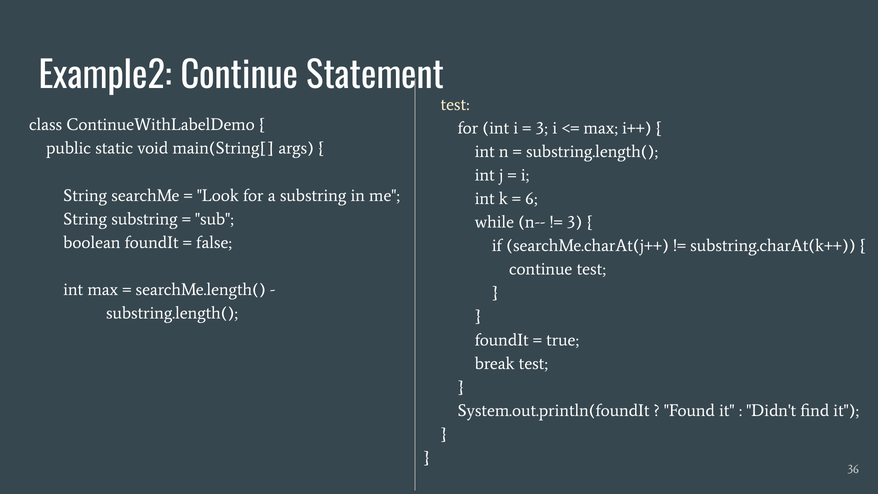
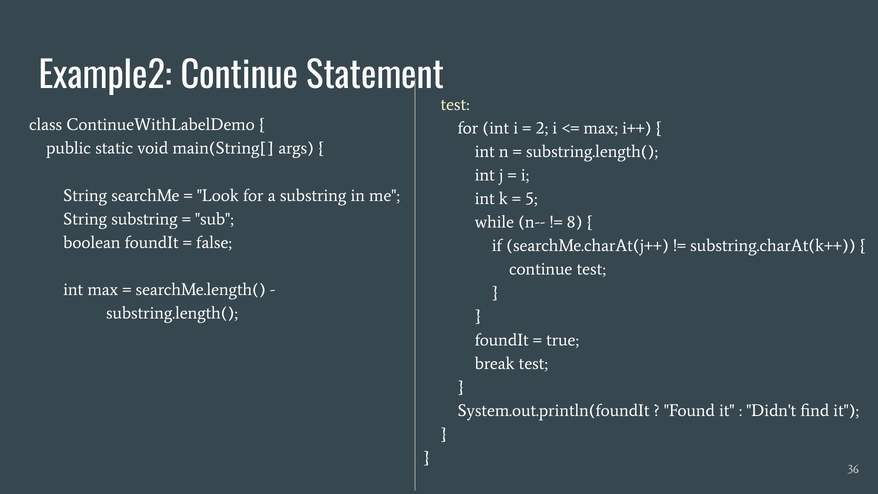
3: 3 -> 2 (542, 128)
6: 6 -> 5 (531, 199)
3: 3 -> 8 (575, 222)
